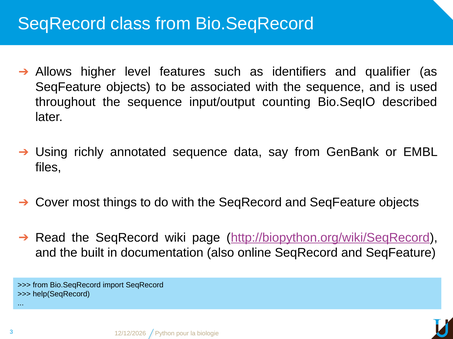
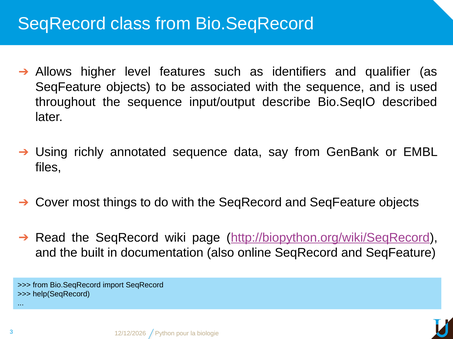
counting: counting -> describe (286, 102)
